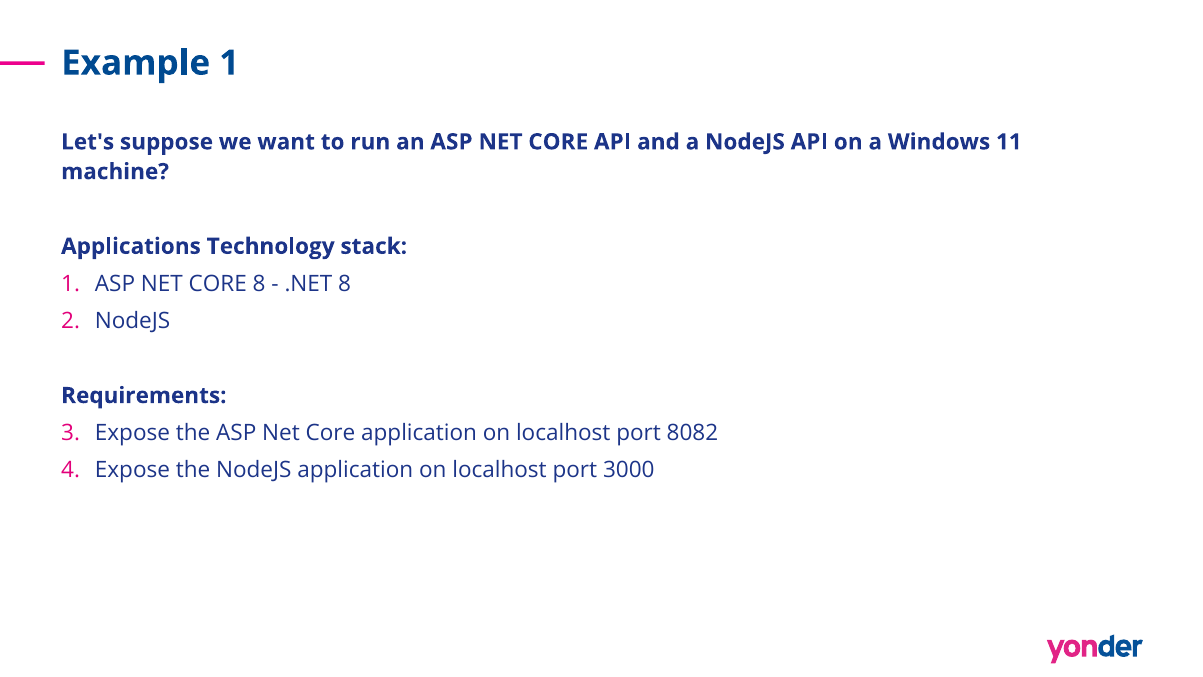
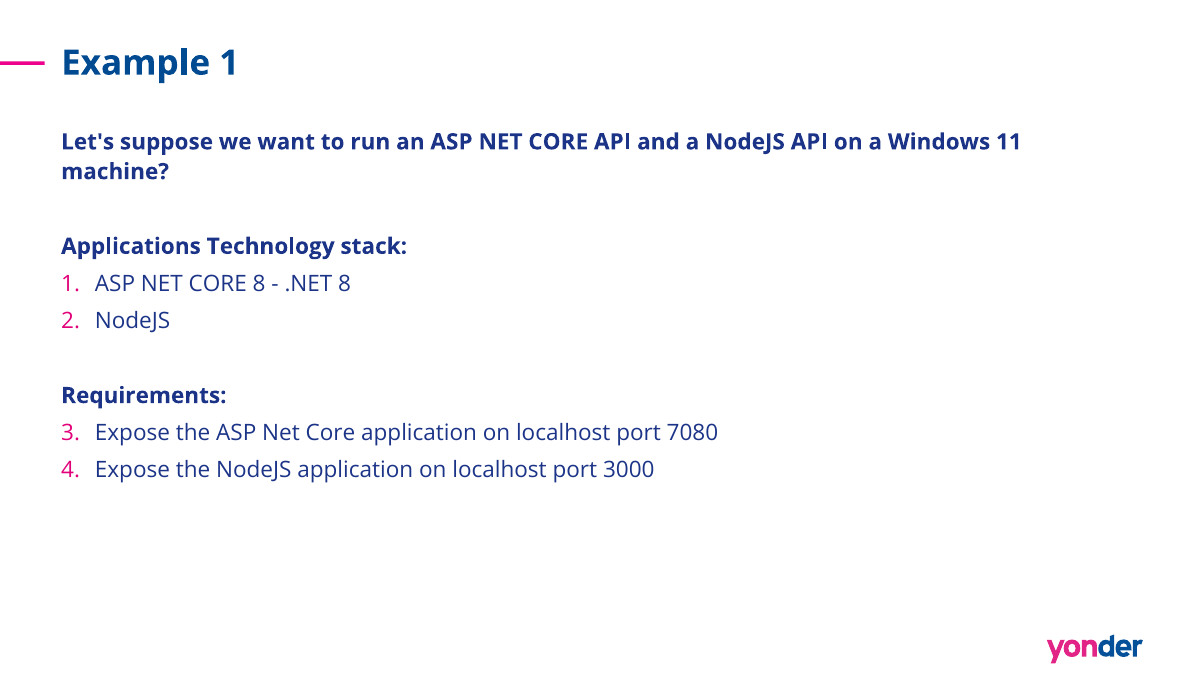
8082: 8082 -> 7080 (692, 433)
